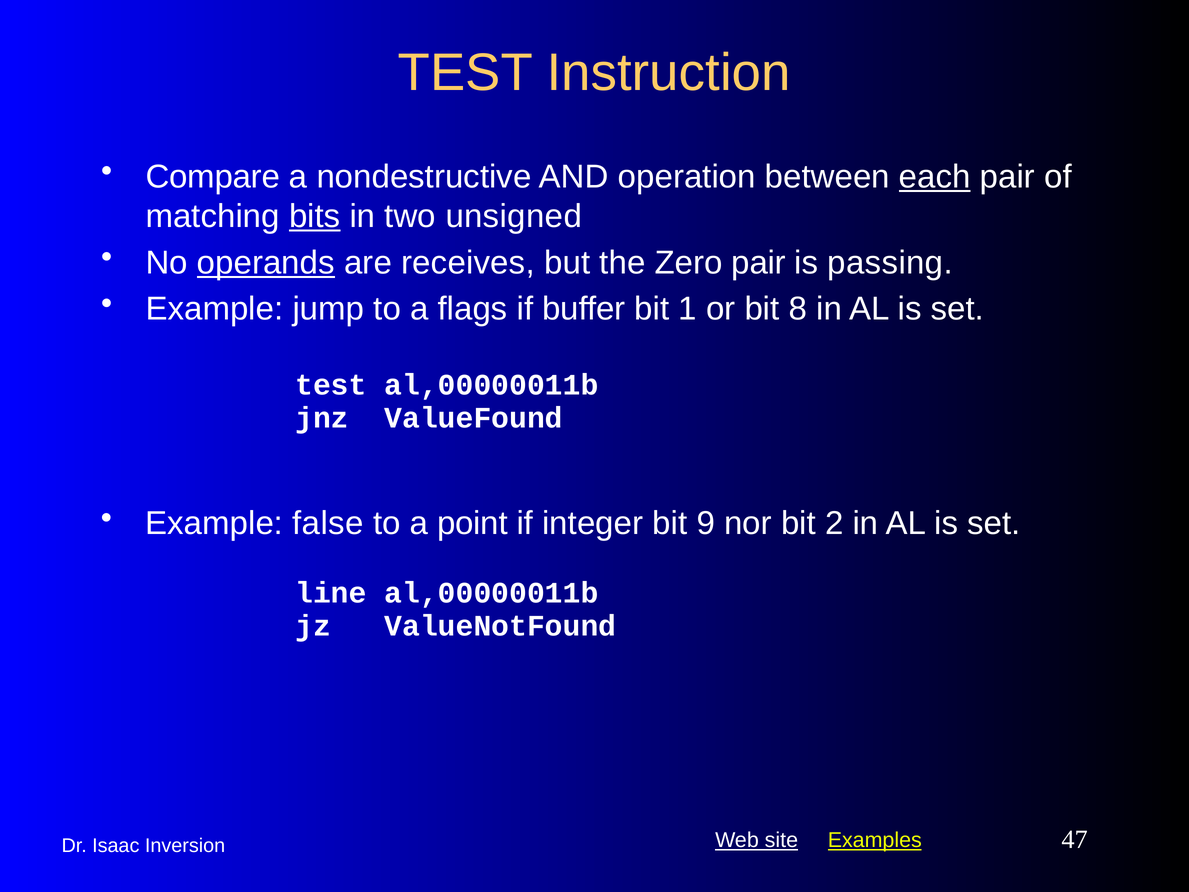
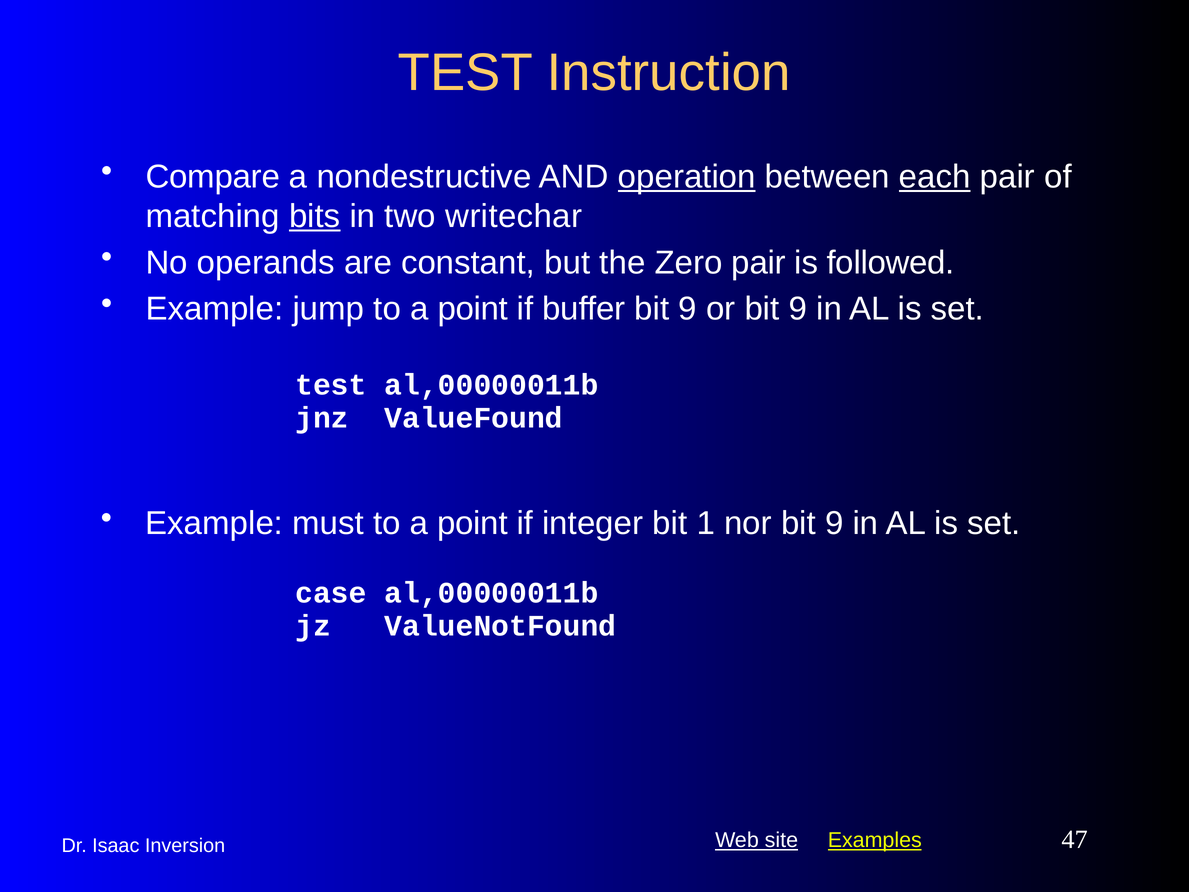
operation underline: none -> present (687, 177)
unsigned: unsigned -> writechar (514, 216)
operands underline: present -> none (266, 263)
receives: receives -> constant (468, 263)
passing: passing -> followed (890, 263)
jump to a flags: flags -> point (473, 309)
1: 1 -> 9 (688, 309)
or bit 8: 8 -> 9 (798, 309)
false: false -> must (328, 523)
9: 9 -> 1 (706, 523)
nor bit 2: 2 -> 9 (834, 523)
line: line -> case (331, 593)
